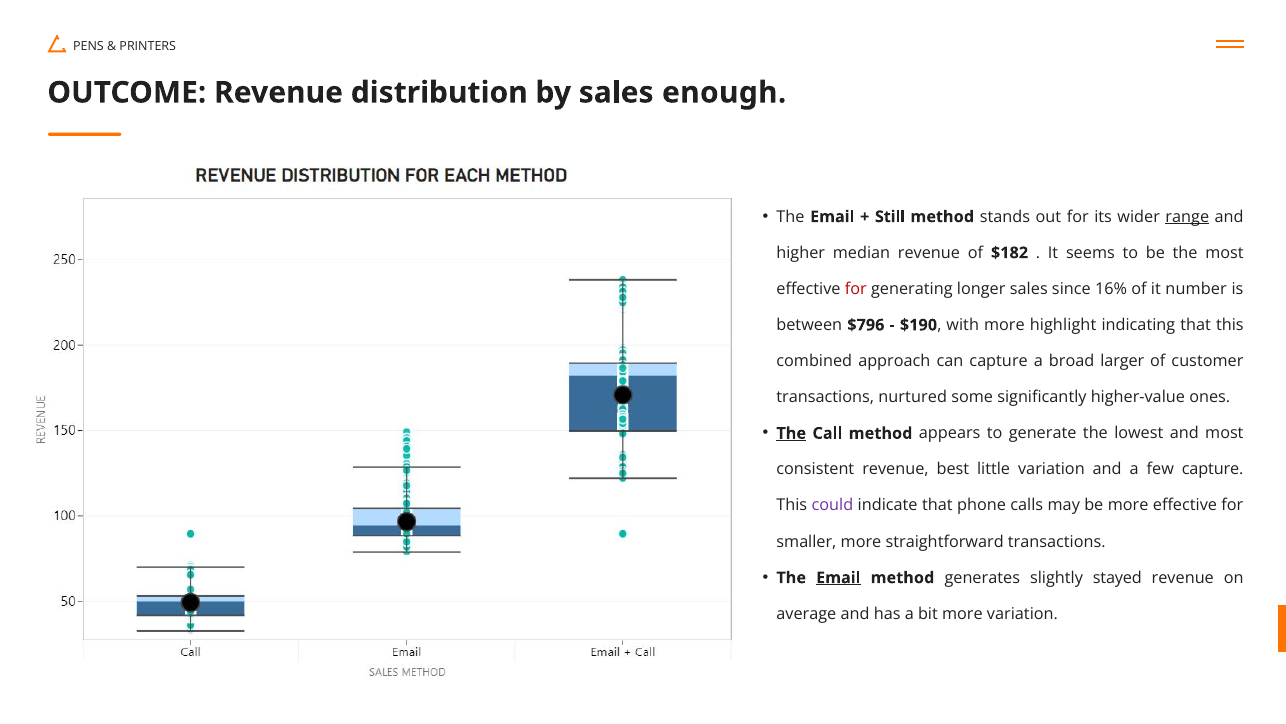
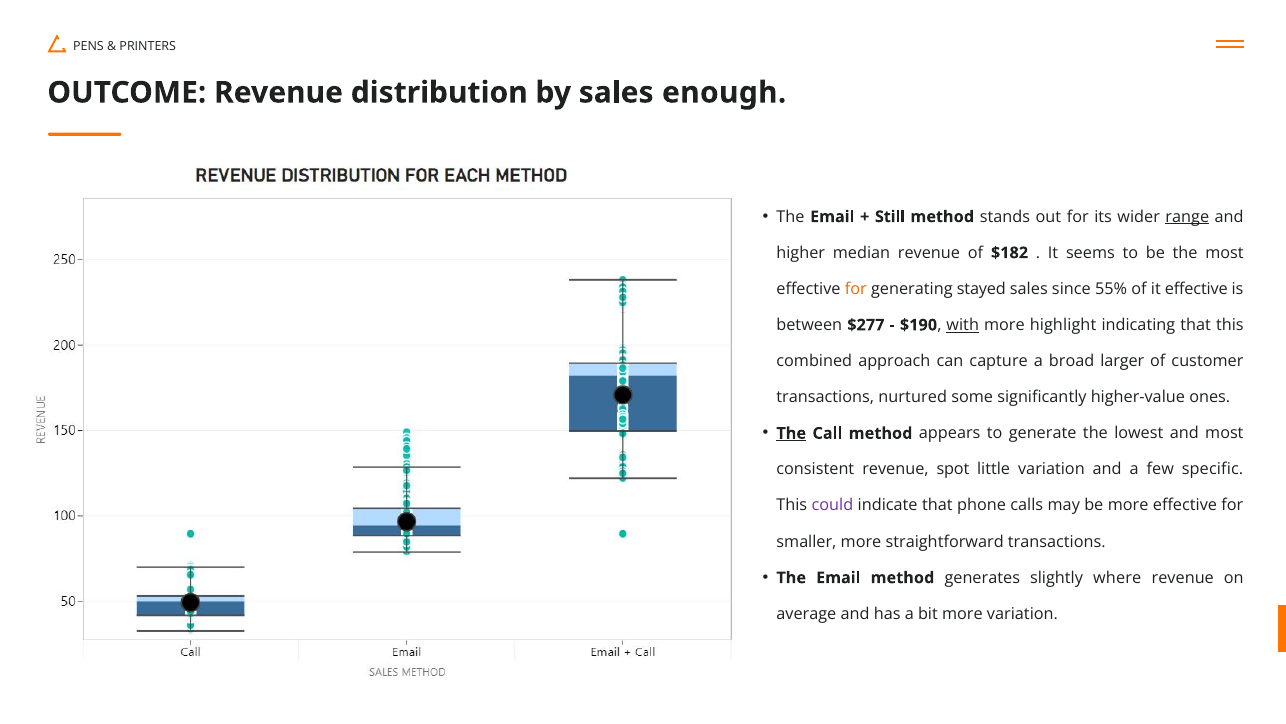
for colour: red -> orange (856, 289)
longer: longer -> stayed (981, 289)
16%: 16% -> 55% (1111, 289)
it number: number -> effective (1196, 289)
$796: $796 -> $277 (866, 325)
with underline: none -> present (963, 325)
best: best -> spot (953, 469)
few capture: capture -> specific (1213, 469)
Email underline: present -> none (838, 577)
stayed: stayed -> where (1117, 577)
